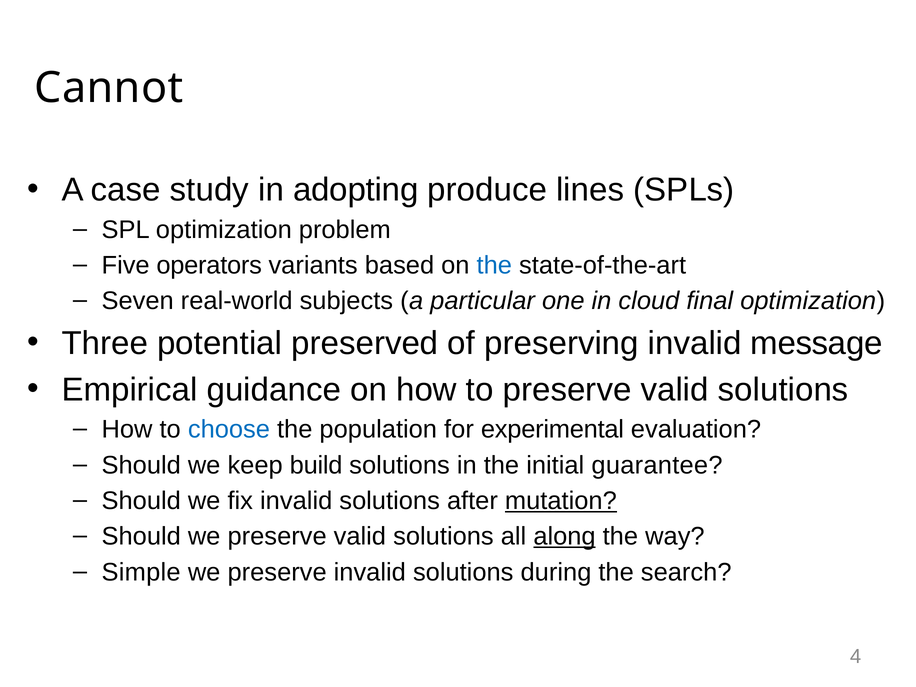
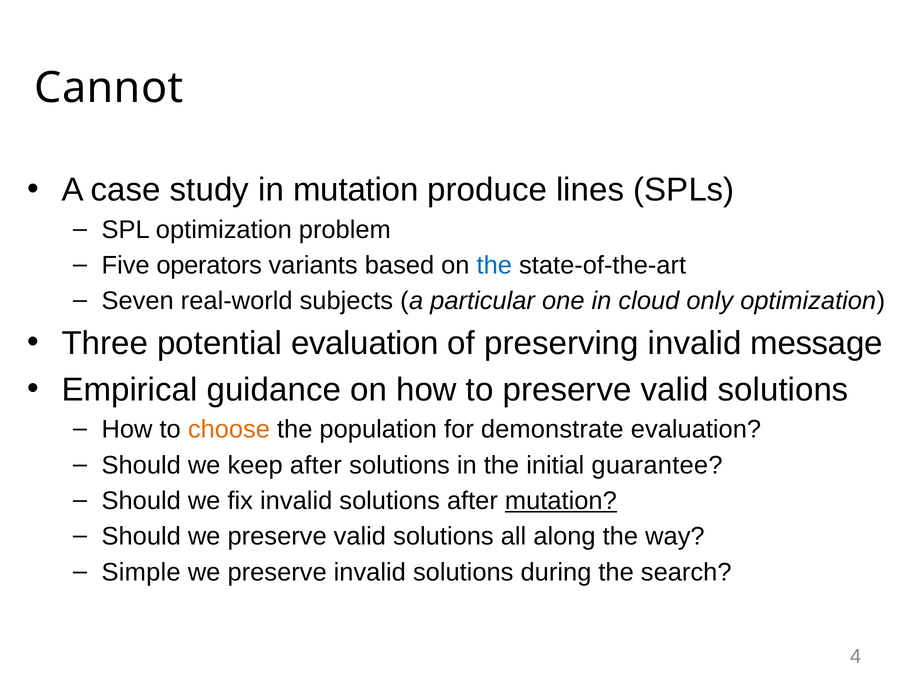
in adopting: adopting -> mutation (356, 190)
final: final -> only (710, 301)
potential preserved: preserved -> evaluation (365, 343)
choose colour: blue -> orange (229, 429)
experimental: experimental -> demonstrate (552, 429)
keep build: build -> after (316, 465)
along underline: present -> none (564, 536)
